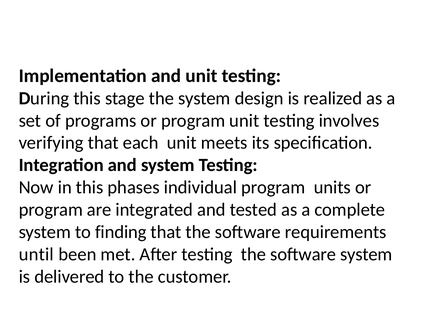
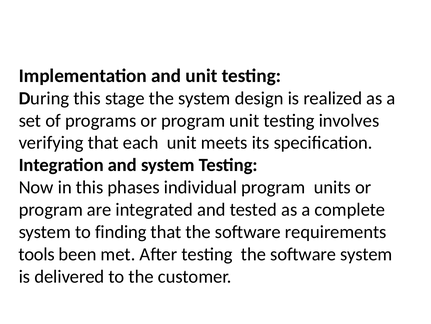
until: until -> tools (37, 254)
